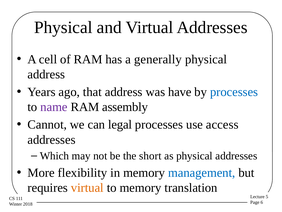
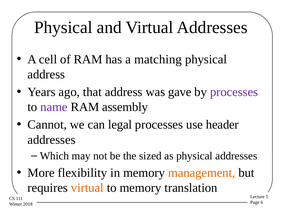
generally: generally -> matching (158, 59)
have: have -> gave (180, 92)
processes colour: blue -> purple (234, 92)
access: access -> header (222, 124)
short: short -> sized (150, 156)
management colour: blue -> orange (202, 172)
